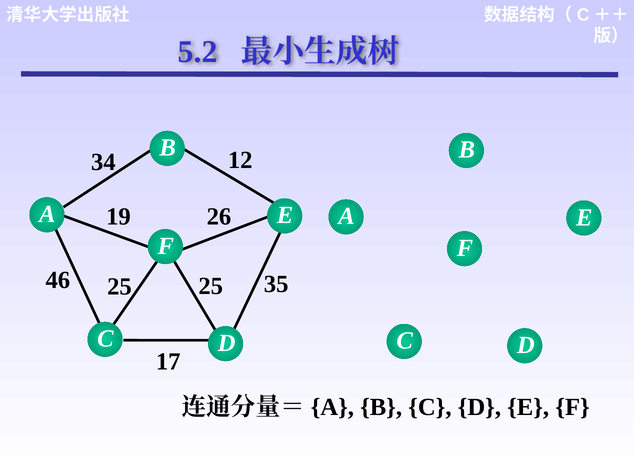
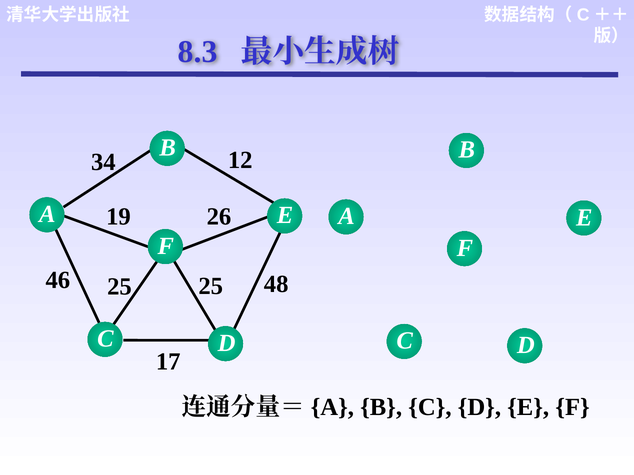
5.2: 5.2 -> 8.3 (198, 52)
35: 35 -> 48 (276, 285)
